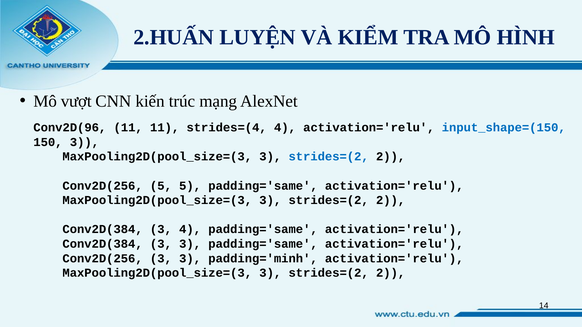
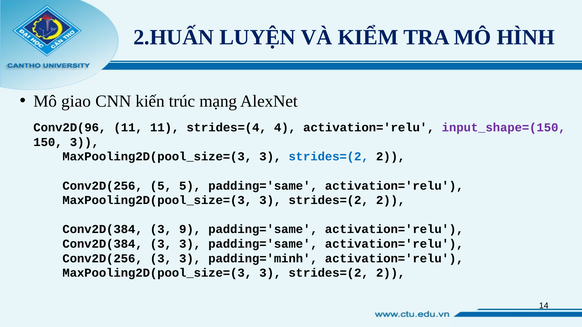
vượt: vượt -> giao (76, 101)
input_shape=(150 colour: blue -> purple (504, 128)
3 4: 4 -> 9 (190, 230)
